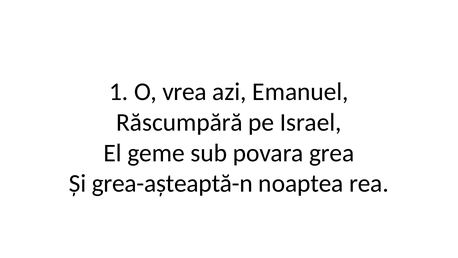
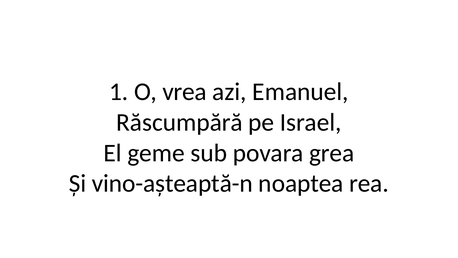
grea-așteaptă-n: grea-așteaptă-n -> vino-așteaptă-n (172, 183)
